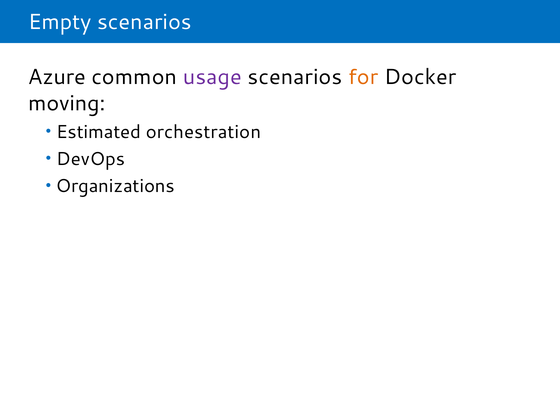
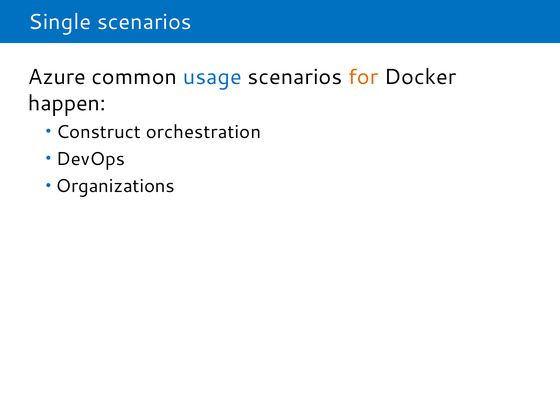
Empty: Empty -> Single (60, 22)
usage colour: purple -> blue (212, 77)
moving: moving -> happen (67, 103)
Estimated: Estimated -> Construct (98, 132)
